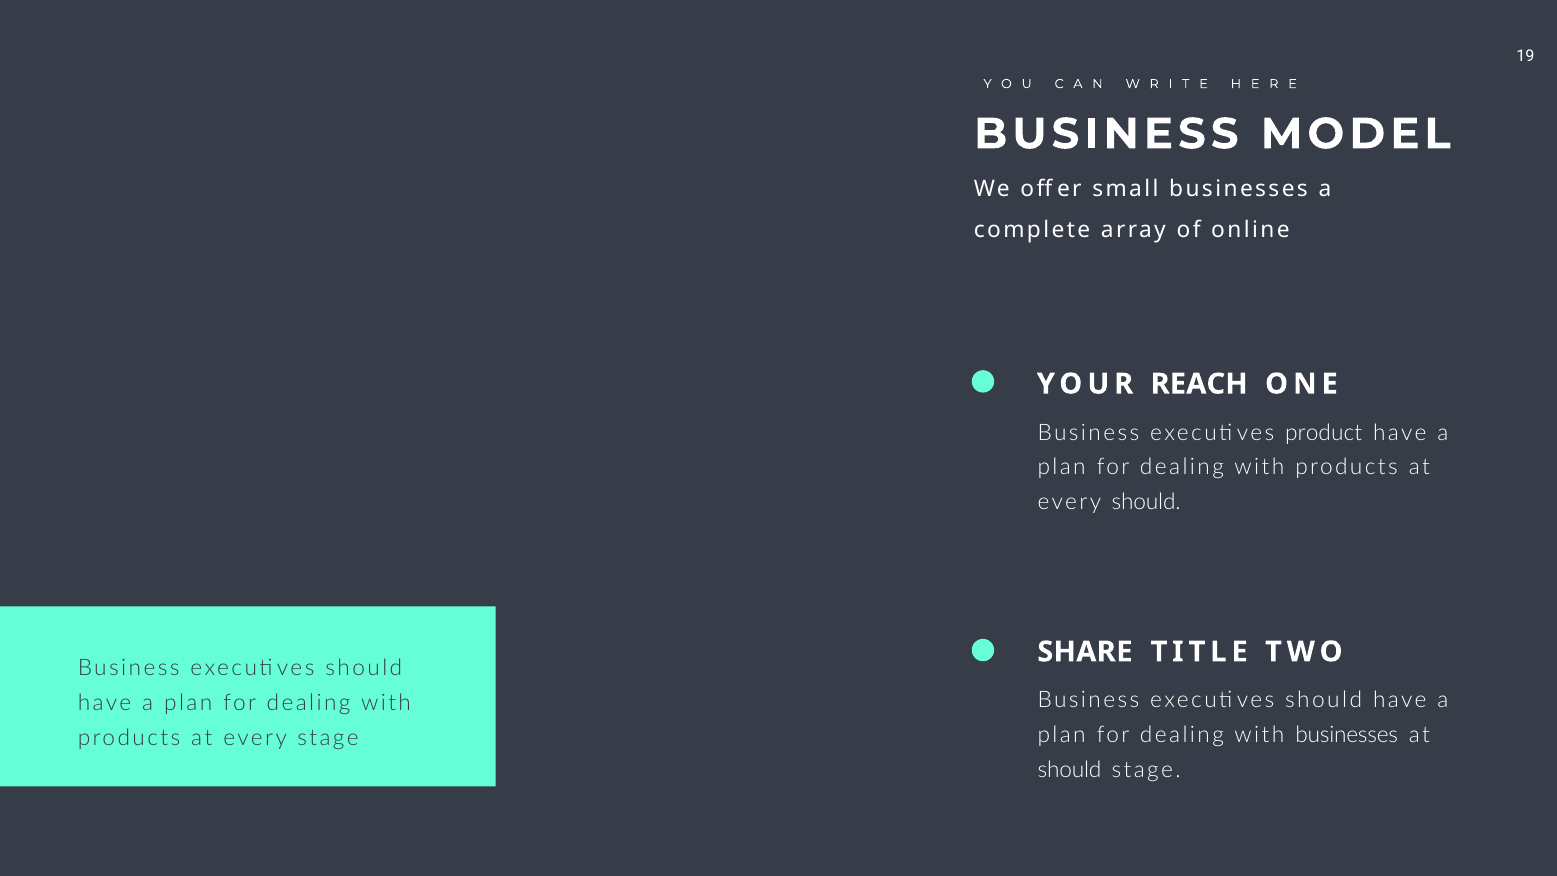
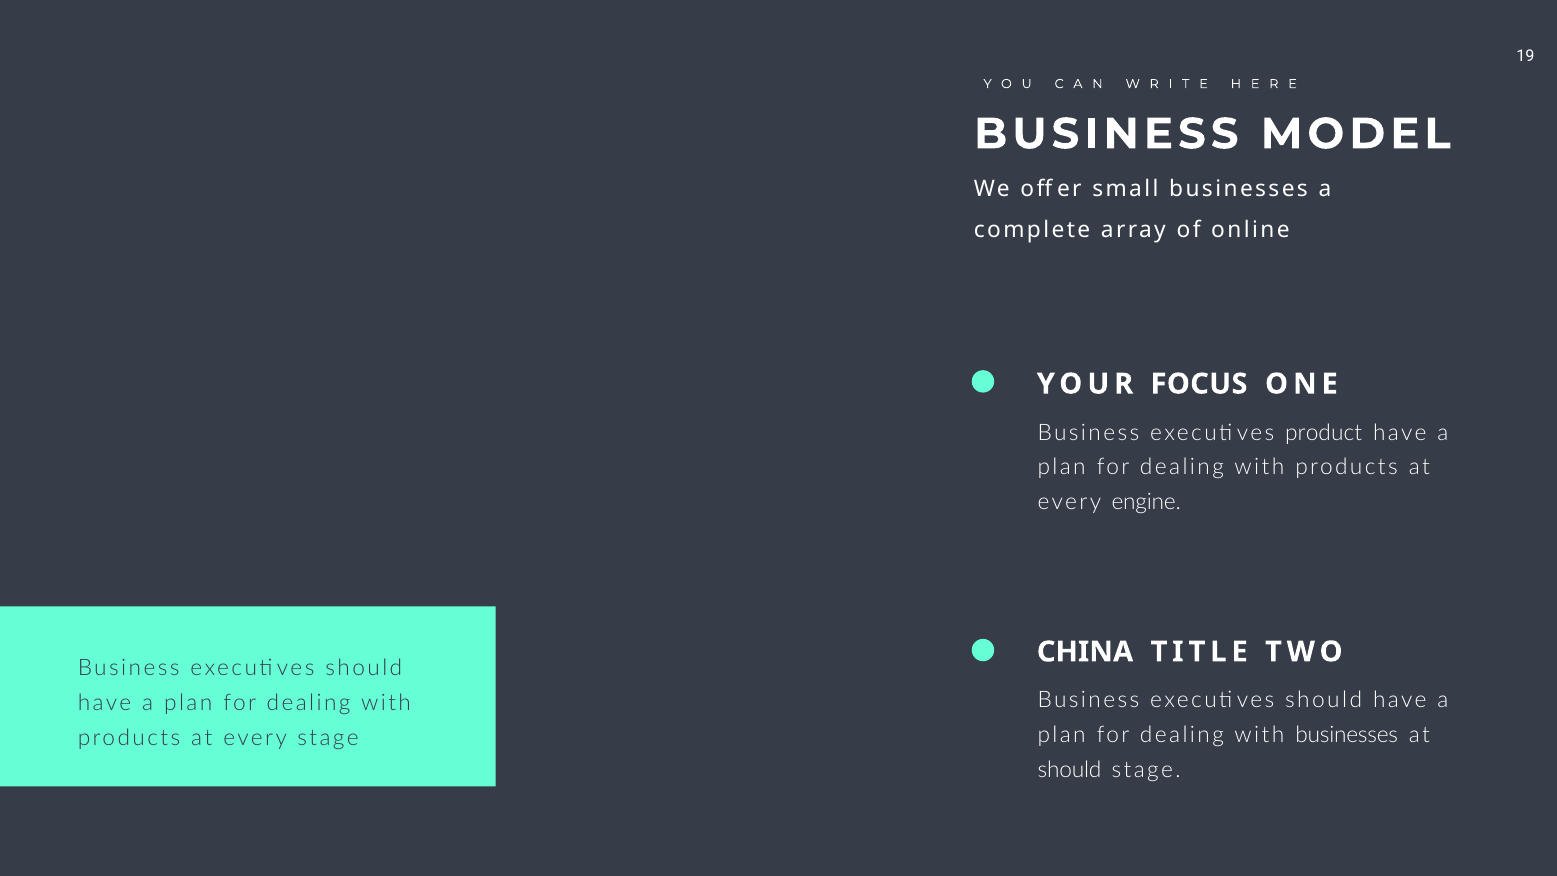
REACH: REACH -> FOCUS (1199, 384)
every should: should -> engine (1146, 502)
SHARE: SHARE -> CHINA (1085, 652)
